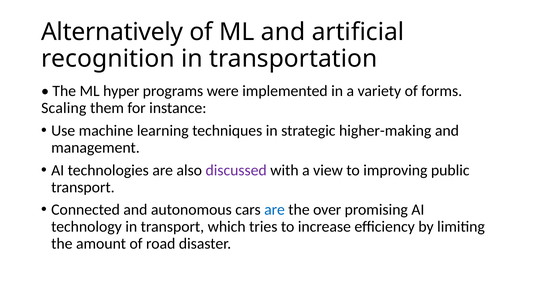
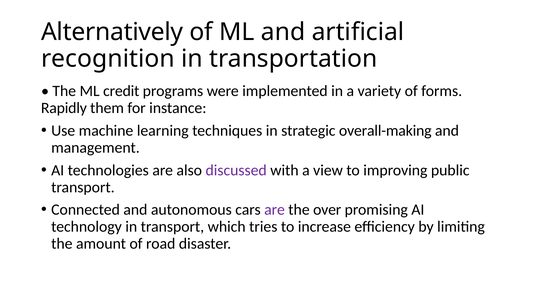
hyper: hyper -> credit (121, 91)
Scaling: Scaling -> Rapidly (64, 108)
higher-making: higher-making -> overall-making (385, 131)
are colour: blue -> purple (275, 210)
